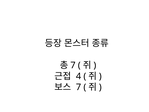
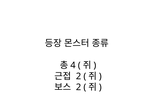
7: 7 -> 4 (73, 65)
4: 4 -> 2 (79, 76)
7: 7 -> 2 (79, 87)
